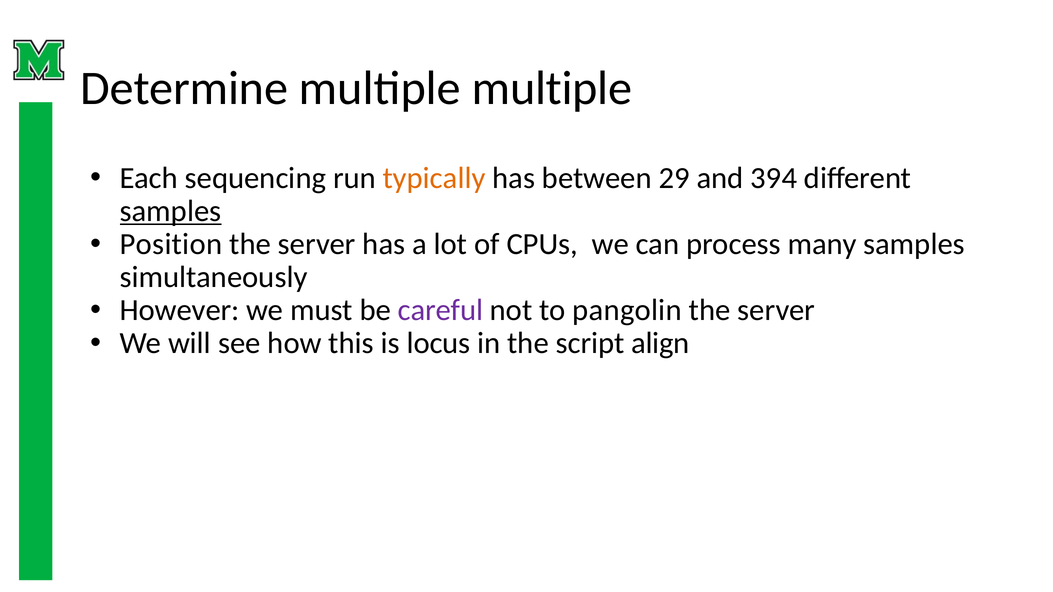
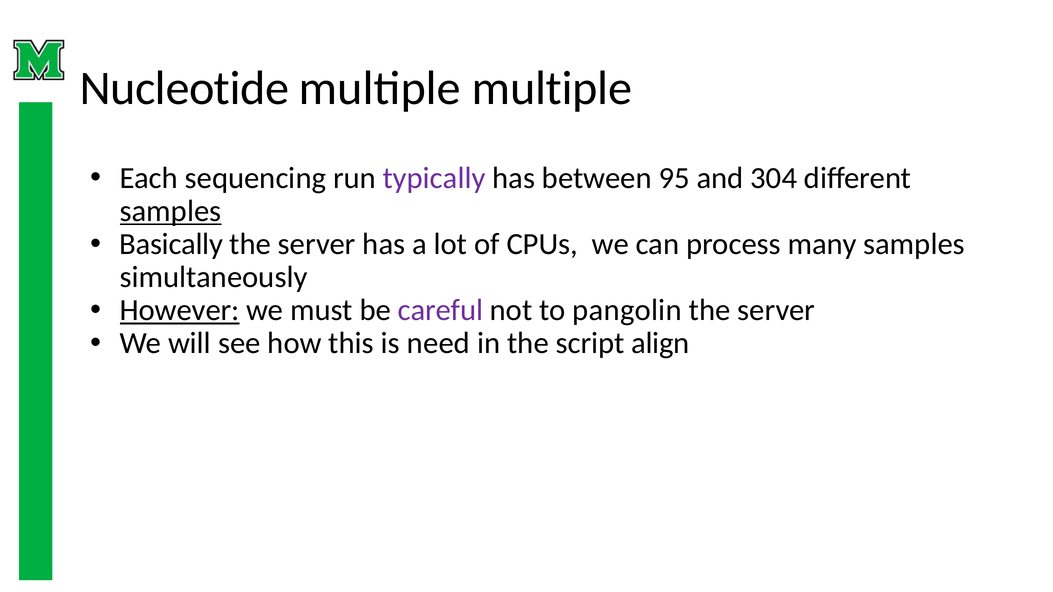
Determine: Determine -> Nucleotide (184, 88)
typically colour: orange -> purple (434, 178)
29: 29 -> 95 (674, 178)
394: 394 -> 304 (774, 178)
Position: Position -> Basically (171, 244)
However underline: none -> present (180, 310)
locus: locus -> need (438, 344)
